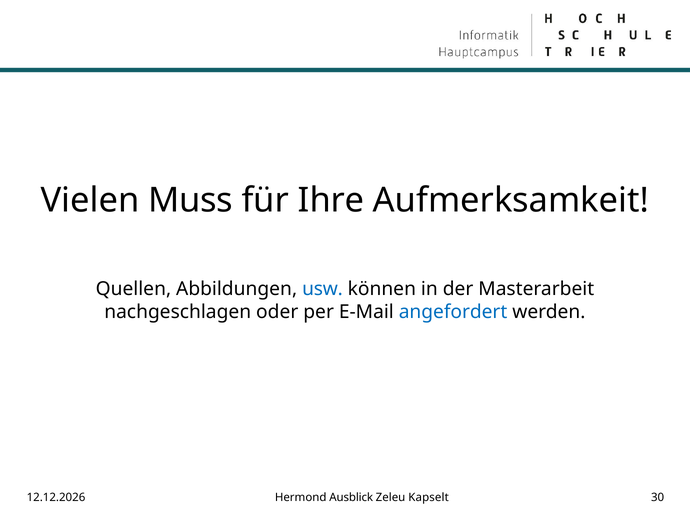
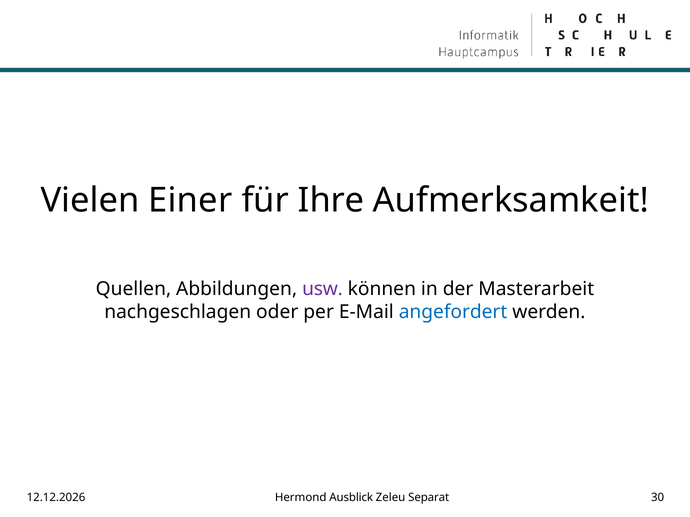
Muss: Muss -> Einer (190, 200)
usw colour: blue -> purple (322, 289)
Kapselt: Kapselt -> Separat (429, 498)
